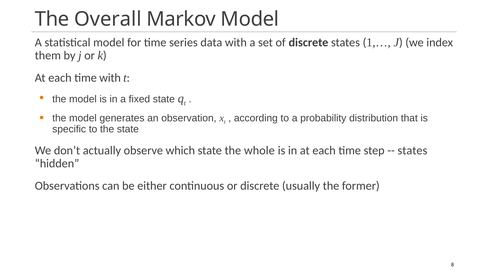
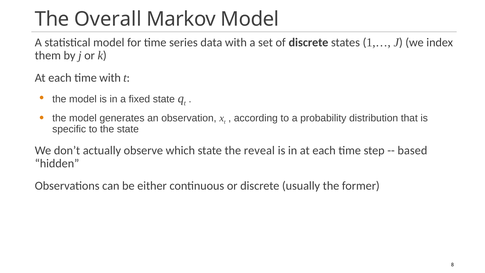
whole: whole -> reveal (259, 150)
states: states -> based (412, 150)
